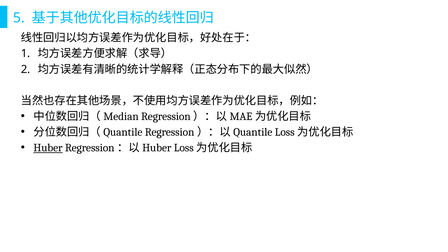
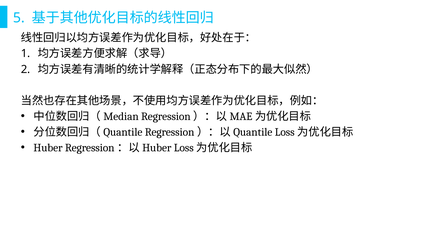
Huber underline: present -> none (48, 148)
